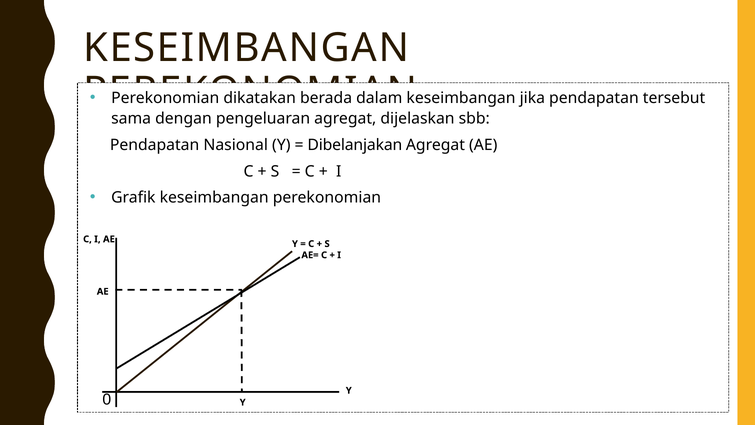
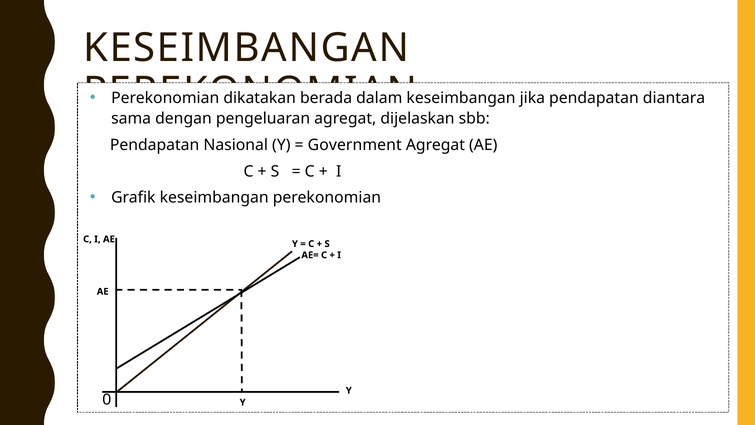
tersebut: tersebut -> diantara (674, 98)
Dibelanjakan: Dibelanjakan -> Government (355, 145)
